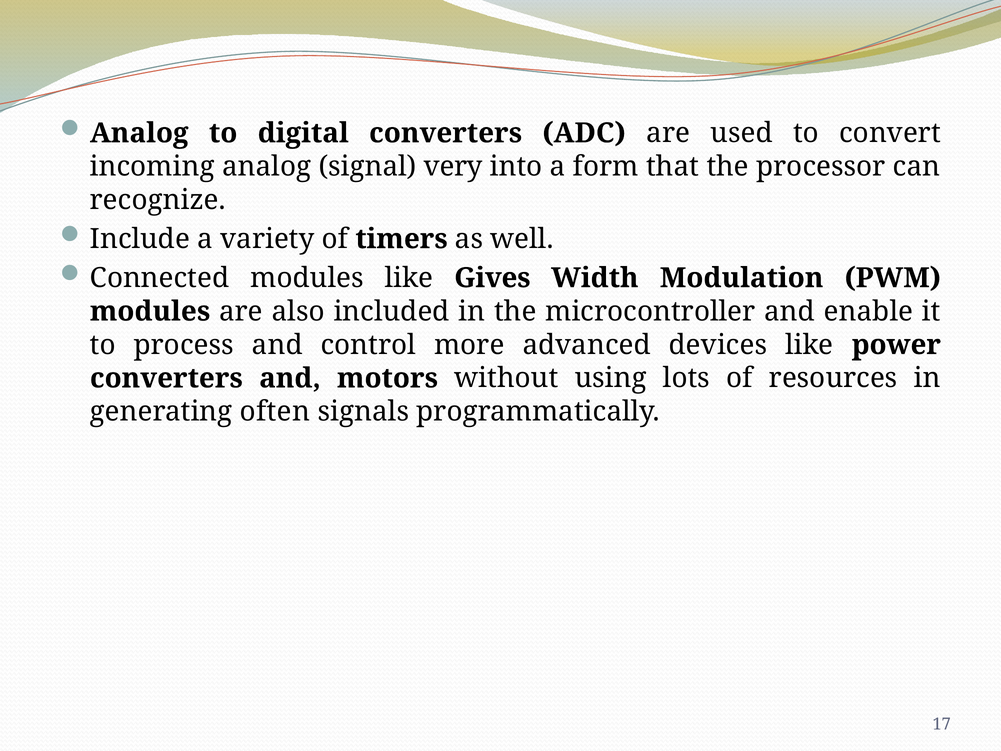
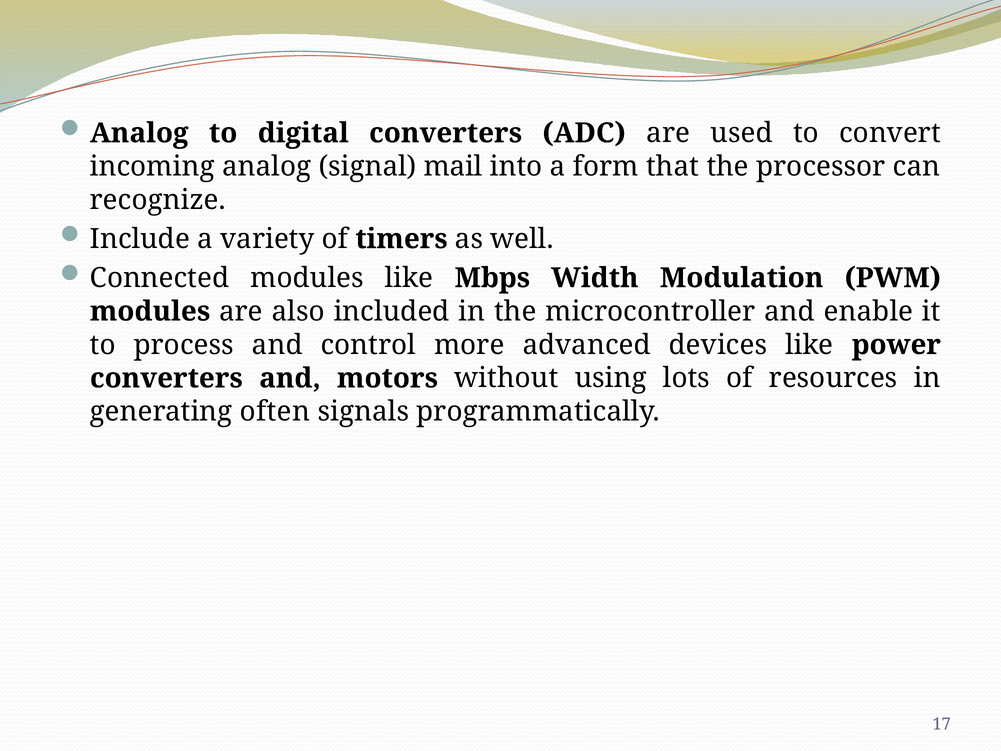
very: very -> mail (453, 167)
Gives: Gives -> Mbps (492, 278)
